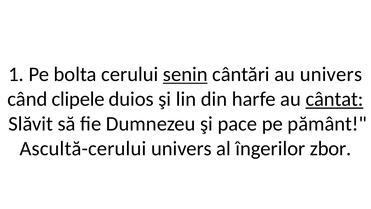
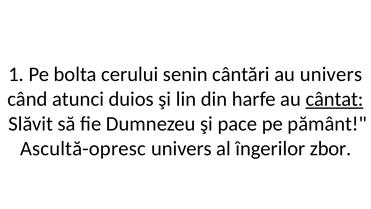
senin underline: present -> none (185, 74)
clipele: clipele -> atunci (78, 99)
Ascultă-cerului: Ascultă-cerului -> Ascultă-opresc (83, 148)
